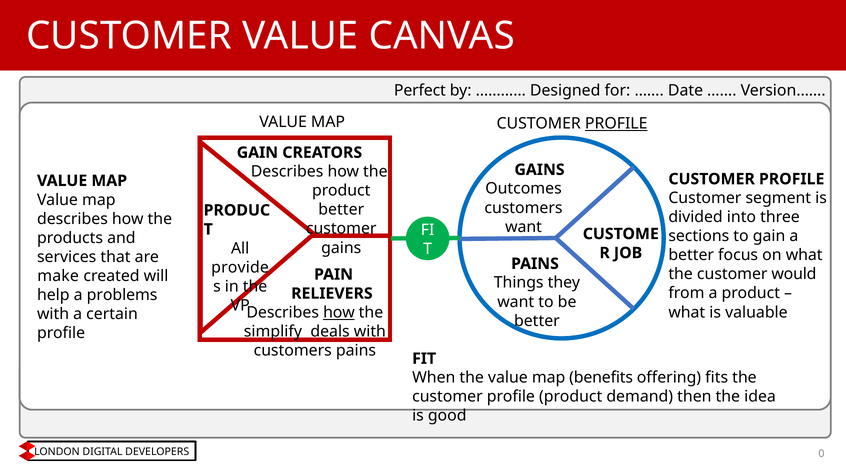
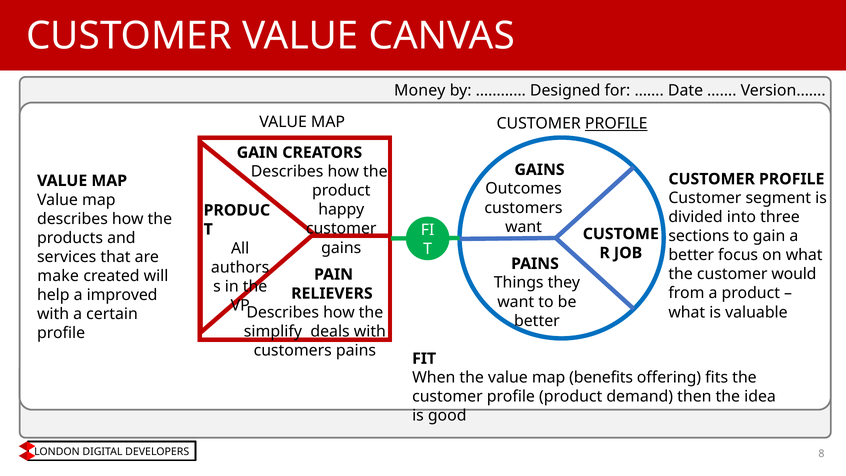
Perfect: Perfect -> Money (420, 91)
better: better -> happy (341, 210)
provide: provide -> authors (240, 267)
problems: problems -> improved (122, 295)
how underline: present -> none (339, 312)
0: 0 -> 8 (821, 454)
